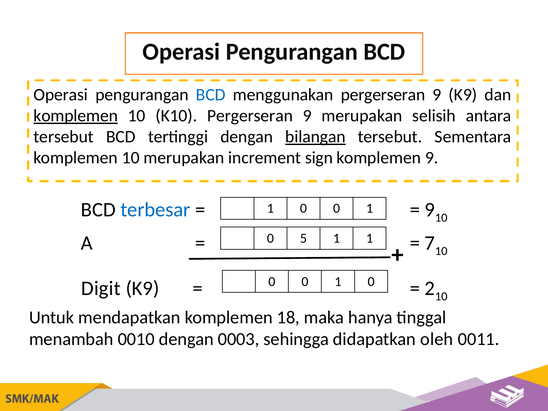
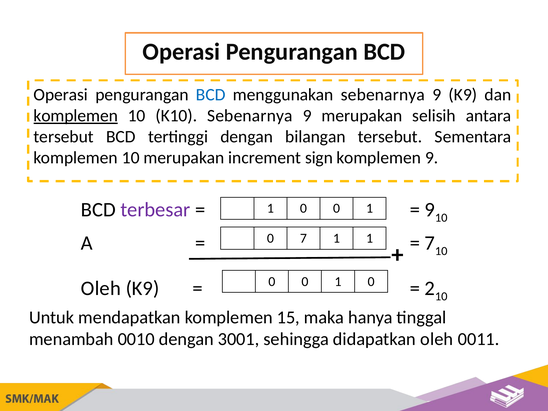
menggunakan pergerseran: pergerseran -> sebenarnya (383, 95)
K10 Pergerseran: Pergerseran -> Sebenarnya (250, 116)
bilangan underline: present -> none (315, 137)
terbesar colour: blue -> purple (155, 210)
0 5: 5 -> 7 (303, 238)
Digit: Digit -> Oleh (101, 288)
18: 18 -> 15 (288, 317)
0003: 0003 -> 3001 (239, 339)
